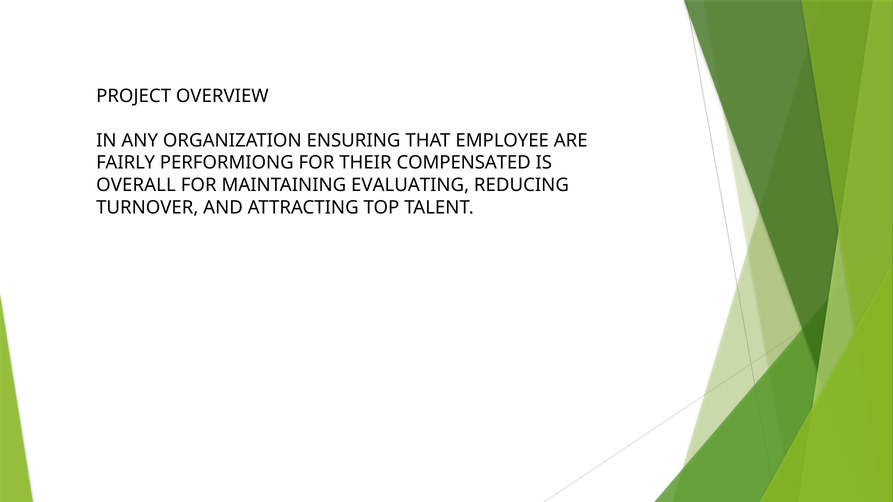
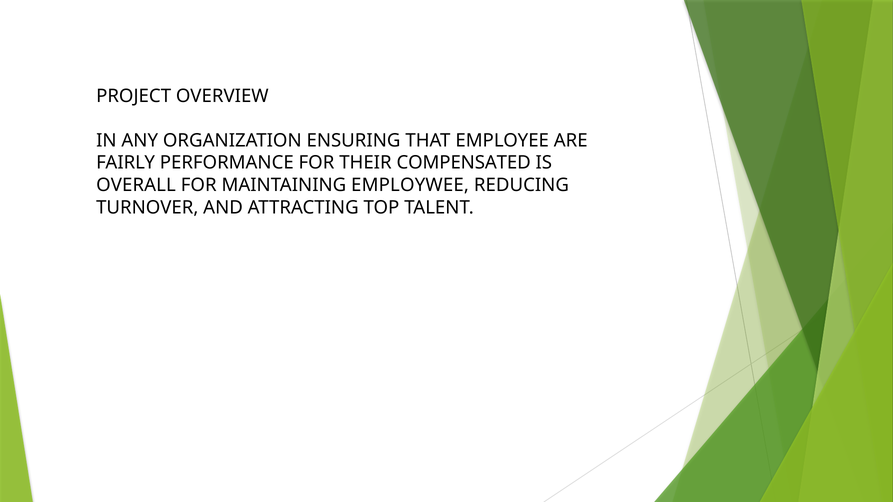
PERFORMIONG: PERFORMIONG -> PERFORMANCE (227, 163)
EVALUATING: EVALUATING -> EMPLOYWEE (410, 185)
